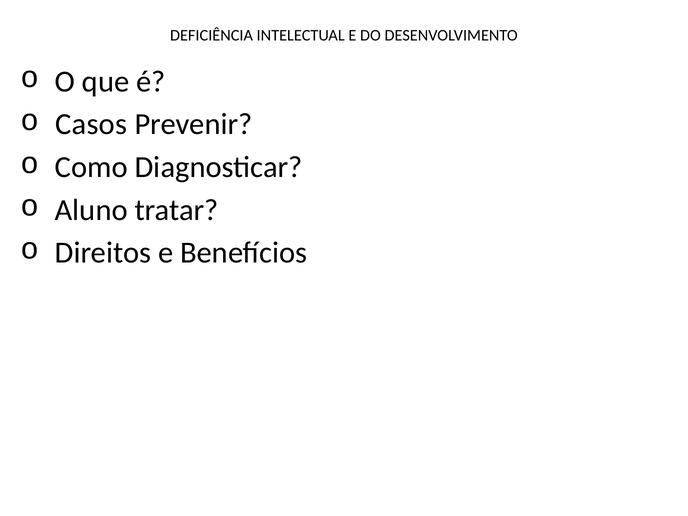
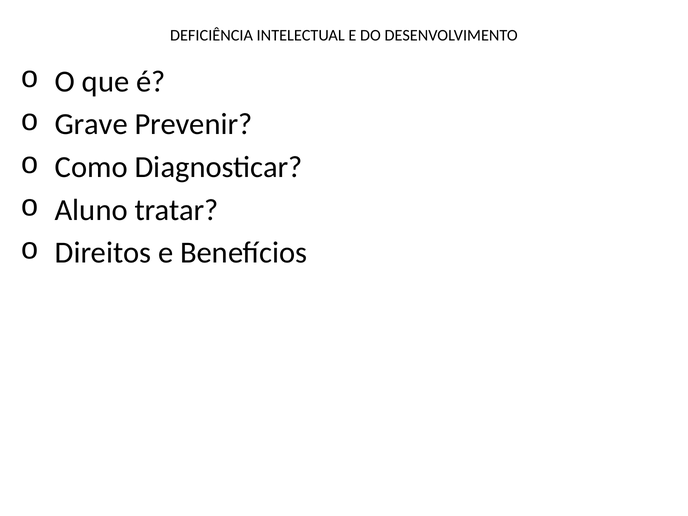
Casos: Casos -> Grave (91, 124)
